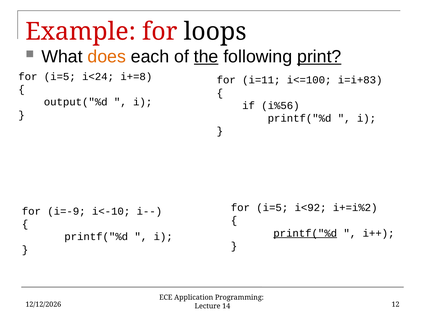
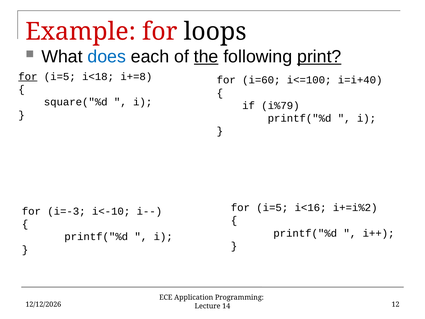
does colour: orange -> blue (107, 56)
for underline: none -> present (28, 76)
i<24: i<24 -> i<18 (98, 76)
i=11: i=11 -> i=60 (261, 80)
i=i+83: i=i+83 -> i=i+40 (360, 80)
output("%d: output("%d -> square("%d (76, 102)
i%56: i%56 -> i%79 (280, 106)
i<92: i<92 -> i<16 (311, 208)
i=-9: i=-9 -> i=-3 (66, 211)
printf("%d underline: present -> none (305, 233)
